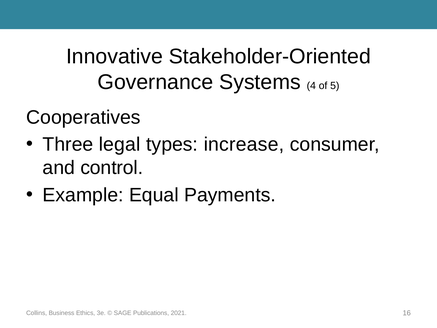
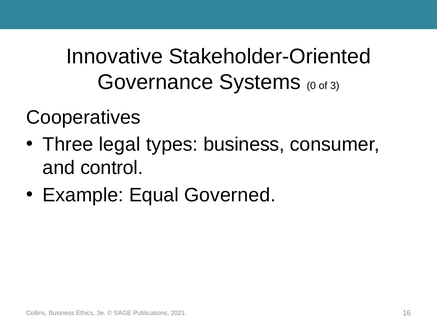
4: 4 -> 0 (311, 86)
5: 5 -> 3 (335, 86)
types increase: increase -> business (244, 144)
Payments: Payments -> Governed (230, 195)
